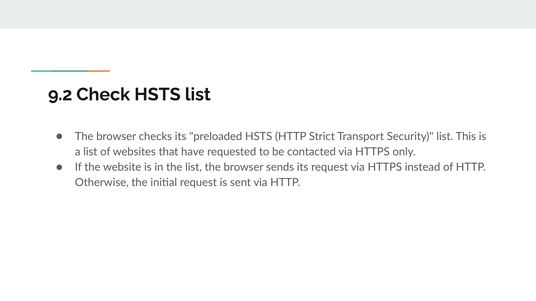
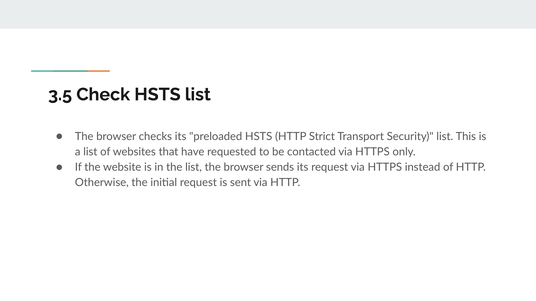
9.2: 9.2 -> 3.5 (60, 95)
